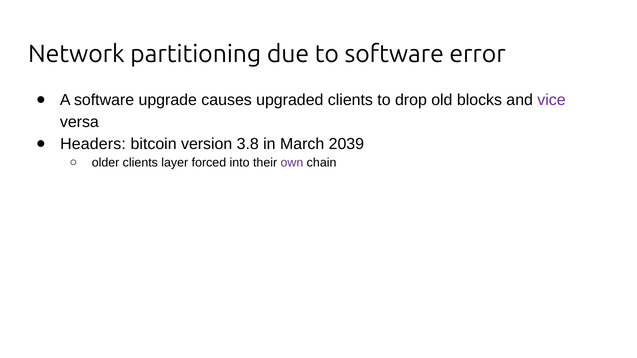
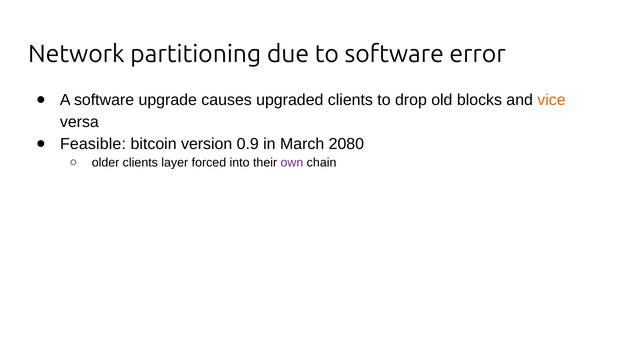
vice colour: purple -> orange (552, 100)
Headers: Headers -> Feasible (93, 144)
3.8: 3.8 -> 0.9 (248, 144)
2039: 2039 -> 2080 (346, 144)
